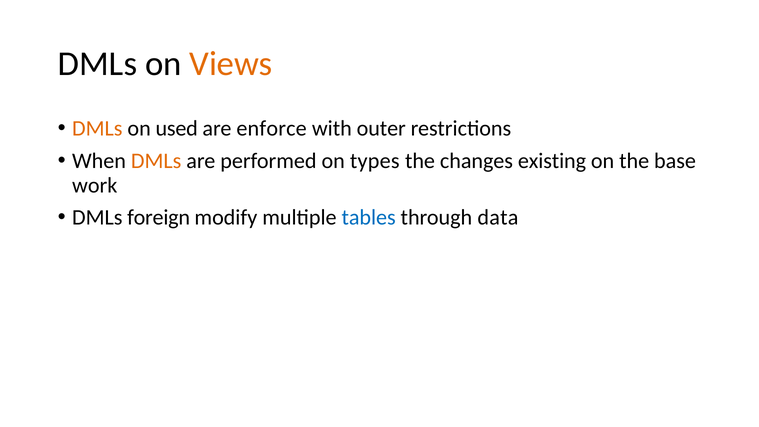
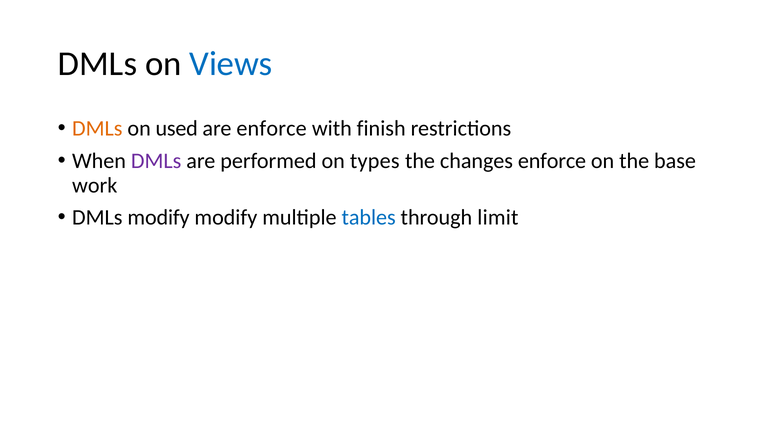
Views colour: orange -> blue (231, 64)
outer: outer -> finish (381, 129)
DMLs colour: orange -> purple (156, 161)
changes existing: existing -> enforce (552, 161)
DMLs foreign: foreign -> modify (159, 217)
data: data -> limit (498, 217)
